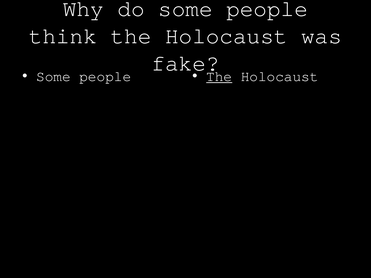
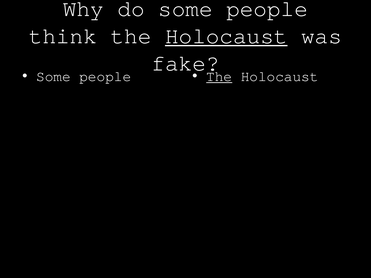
Holocaust underline: none -> present (226, 36)
